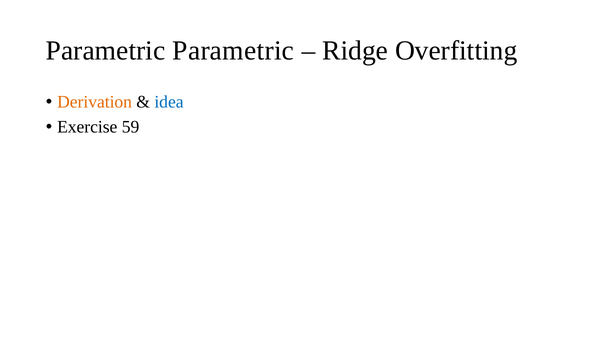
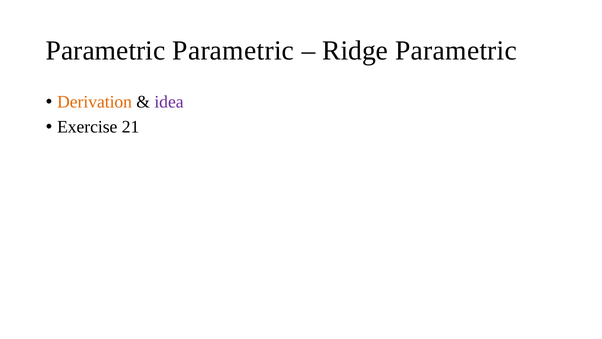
Ridge Overfitting: Overfitting -> Parametric (456, 51)
idea colour: blue -> purple (169, 102)
59: 59 -> 21 (131, 127)
